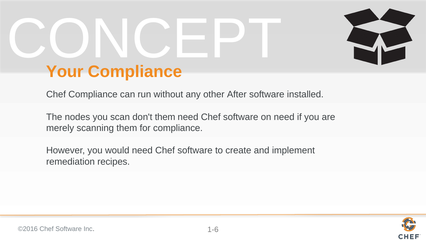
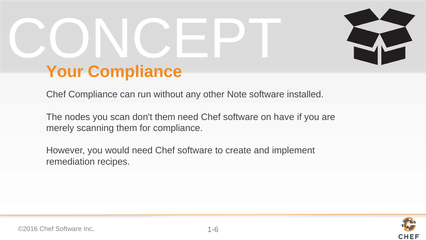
After: After -> Note (237, 94)
on need: need -> have (284, 117)
